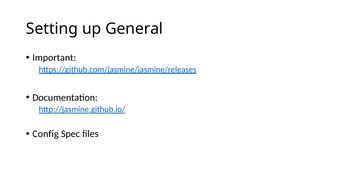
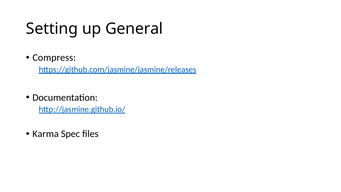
Important: Important -> Compress (54, 58)
Config: Config -> Karma (46, 134)
